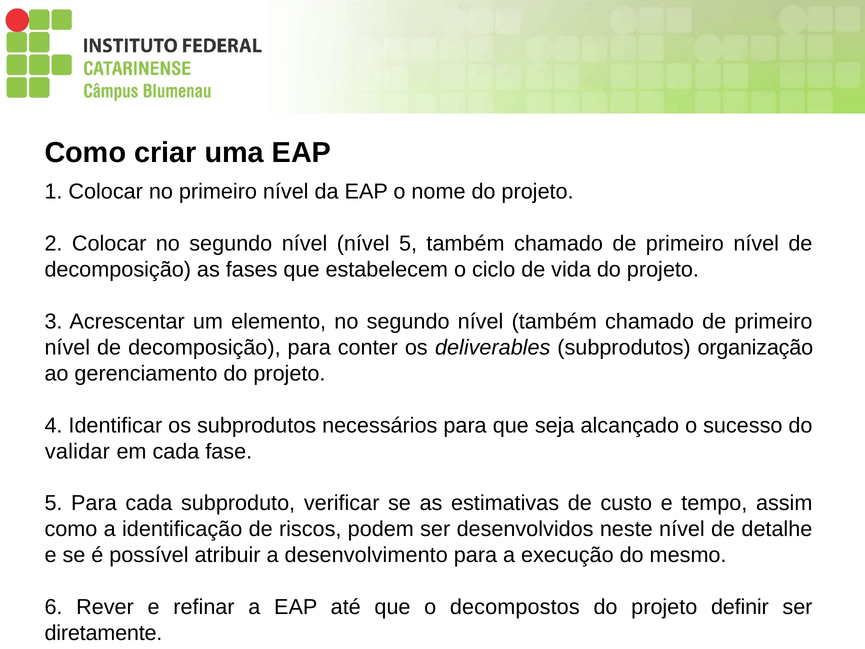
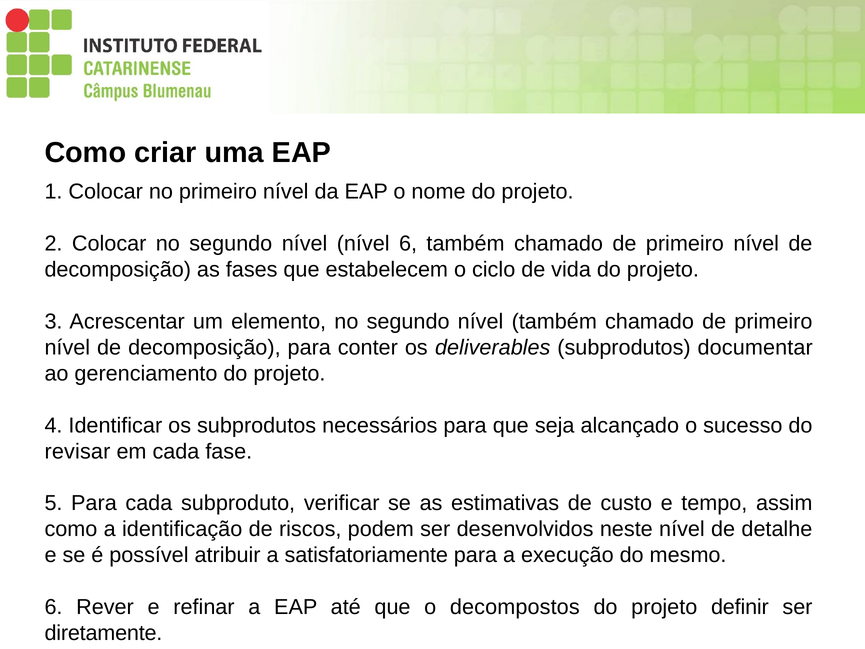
nível 5: 5 -> 6 (408, 244)
organização: organização -> documentar (755, 347)
validar: validar -> revisar (77, 451)
desenvolvimento: desenvolvimento -> satisfatoriamente (366, 555)
